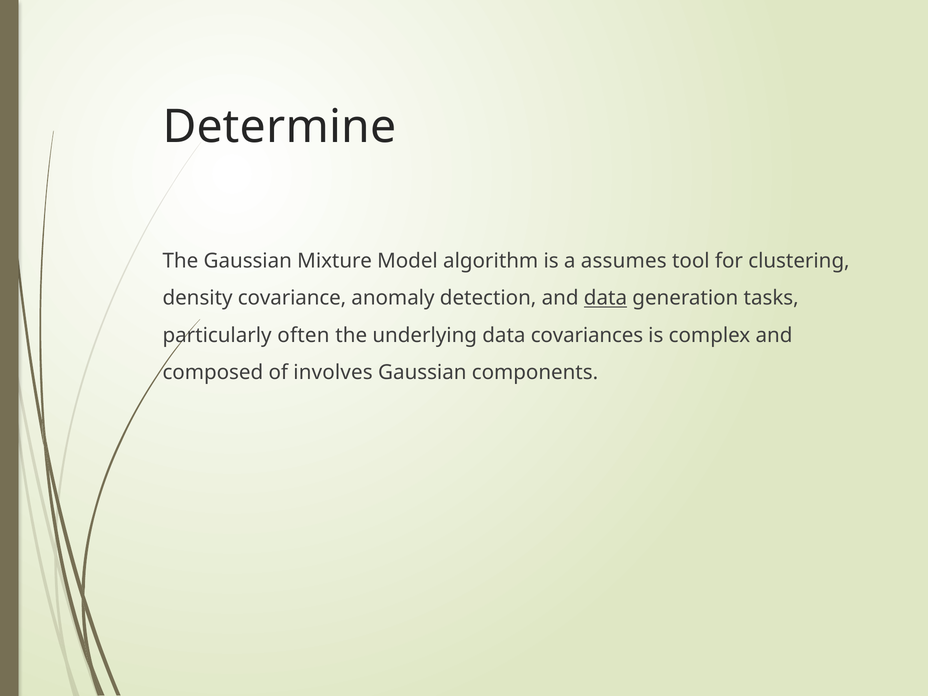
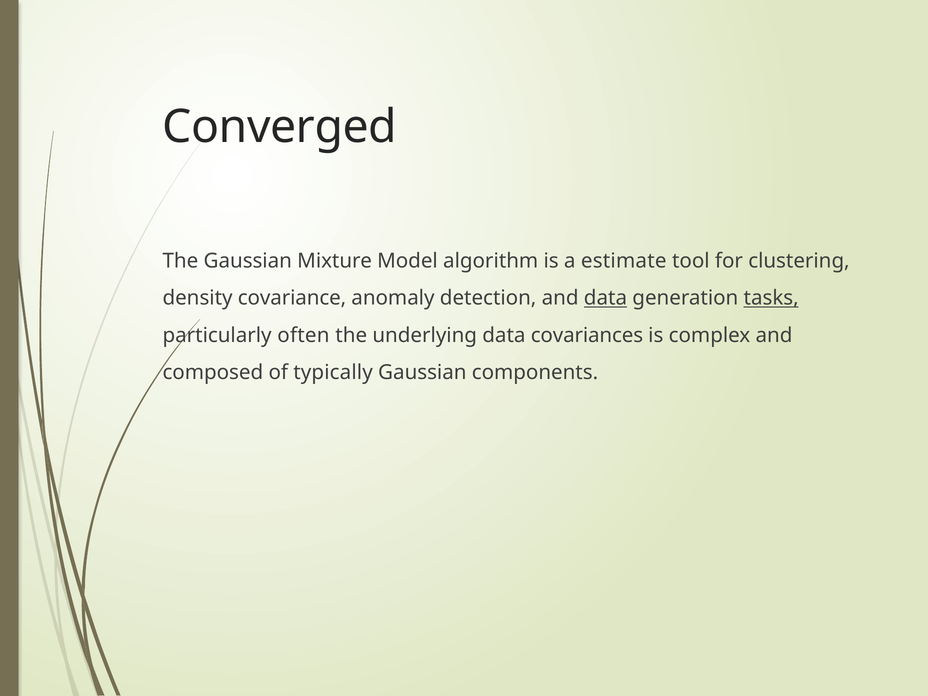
Determine: Determine -> Converged (280, 127)
assumes: assumes -> estimate (624, 261)
tasks underline: none -> present (771, 298)
involves: involves -> typically (333, 372)
